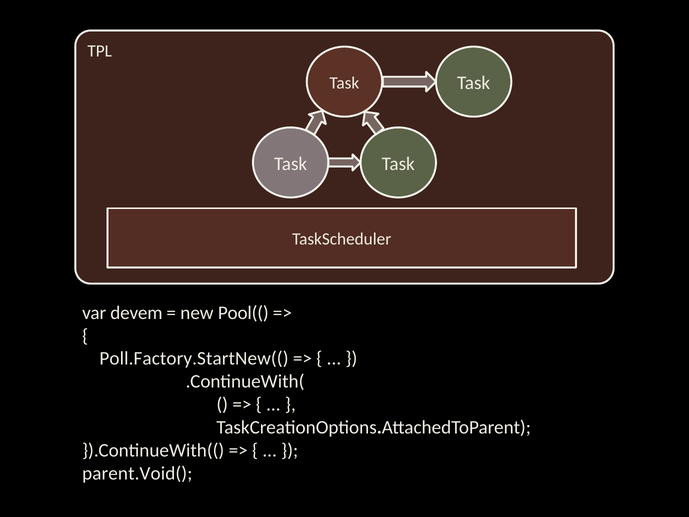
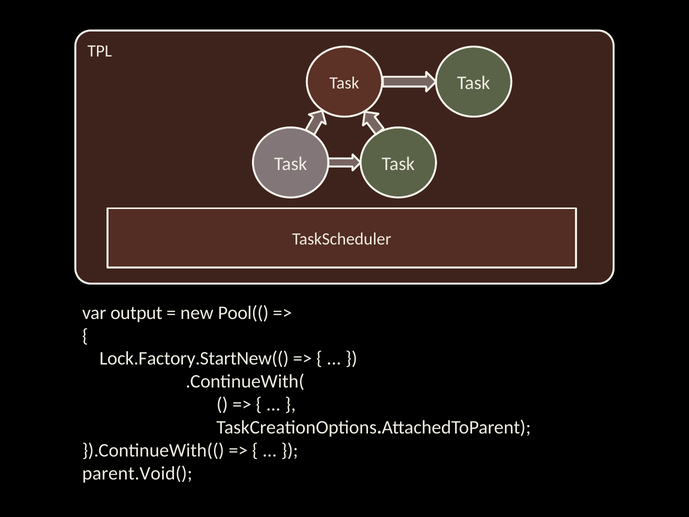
devem: devem -> output (136, 313)
Poll.Factory.StartNew((: Poll.Factory.StartNew(( -> Lock.Factory.StartNew(( (194, 358)
